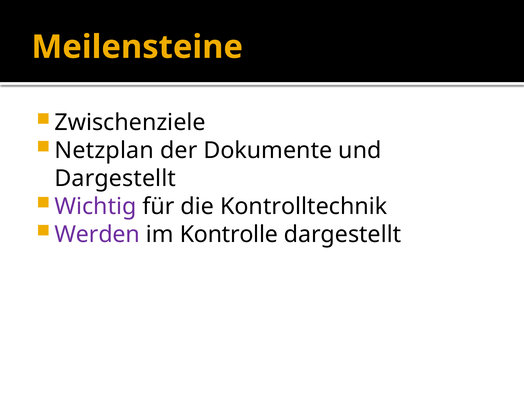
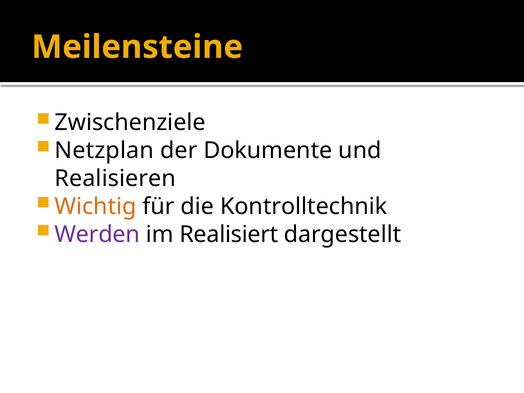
Dargestellt: Dargestellt -> Realisieren (115, 178)
Wichtig colour: purple -> orange (95, 206)
Kontrolle: Kontrolle -> Realisiert (229, 234)
